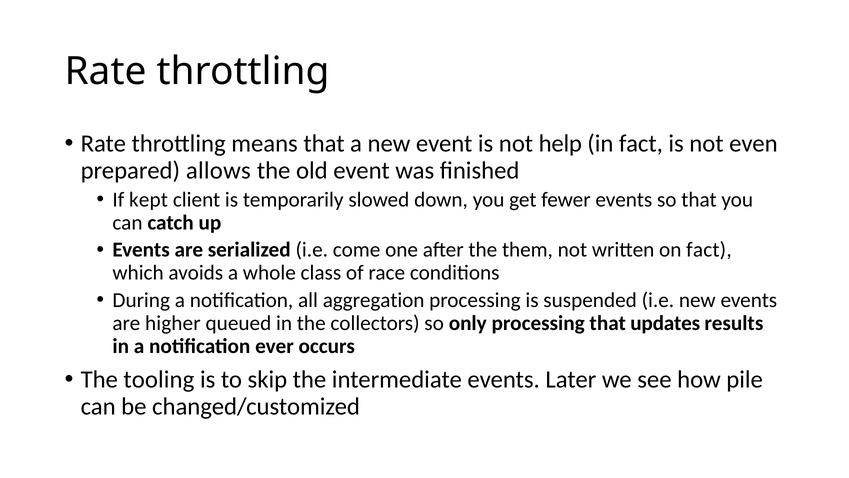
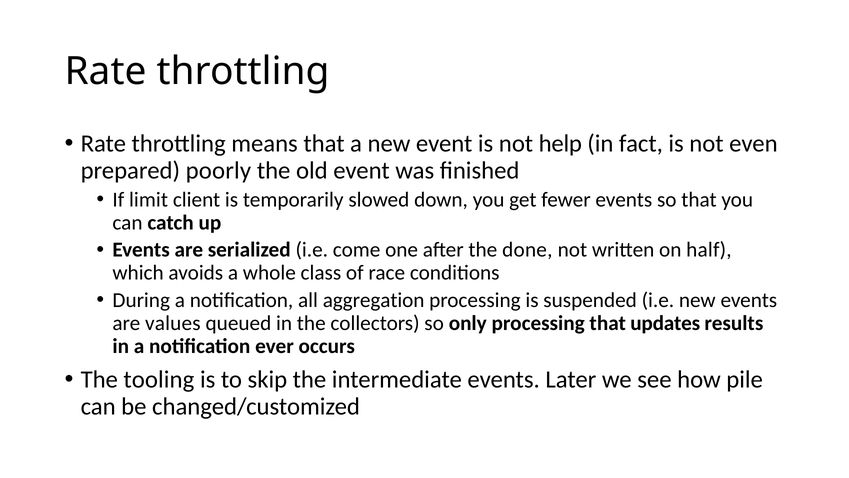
allows: allows -> poorly (218, 170)
kept: kept -> limit (149, 199)
them: them -> done (527, 250)
on fact: fact -> half (709, 250)
higher: higher -> values (173, 323)
